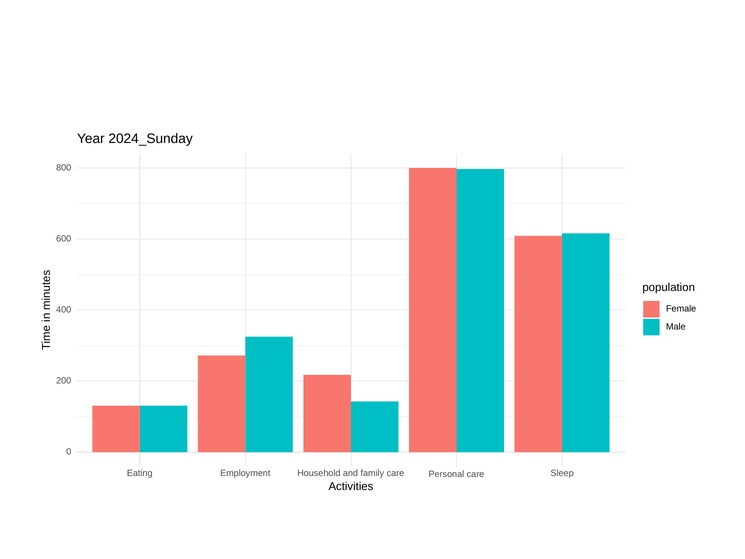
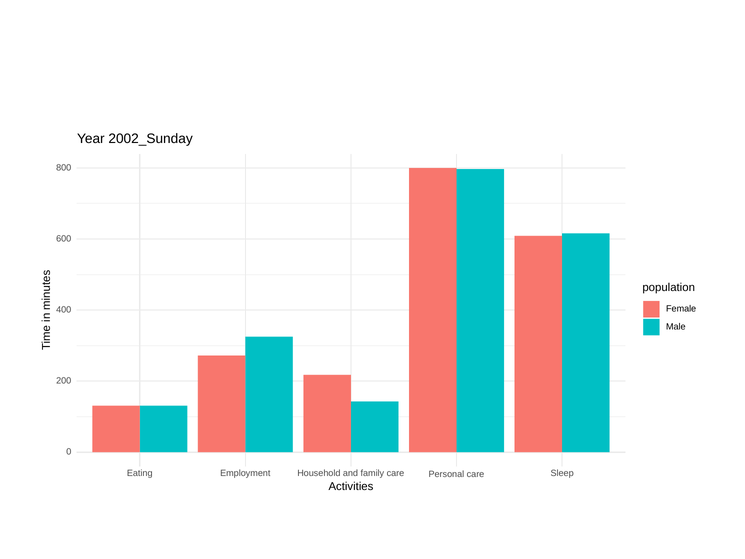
2024_Sunday: 2024_Sunday -> 2002_Sunday (151, 139)
